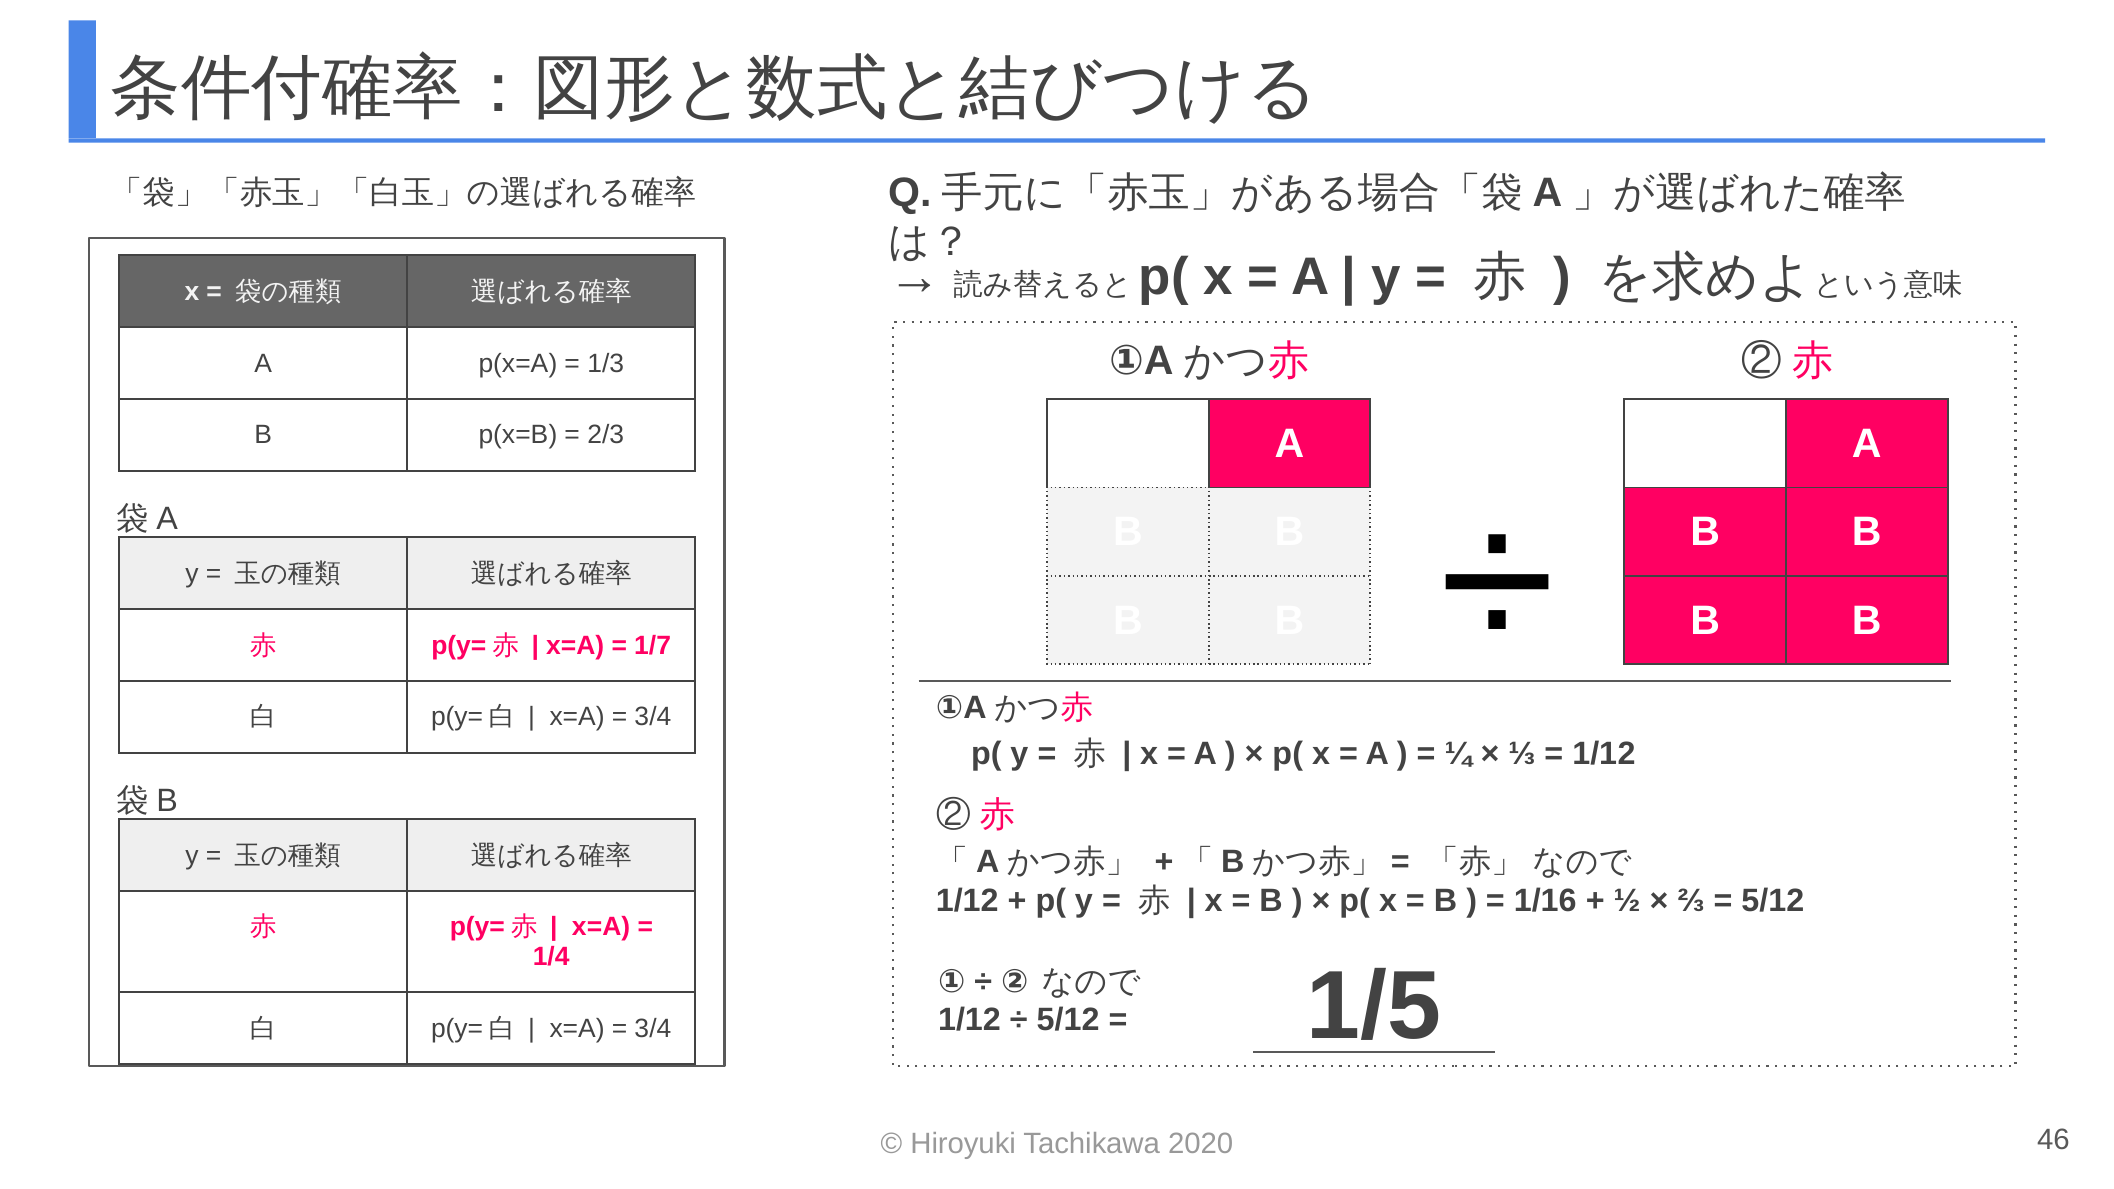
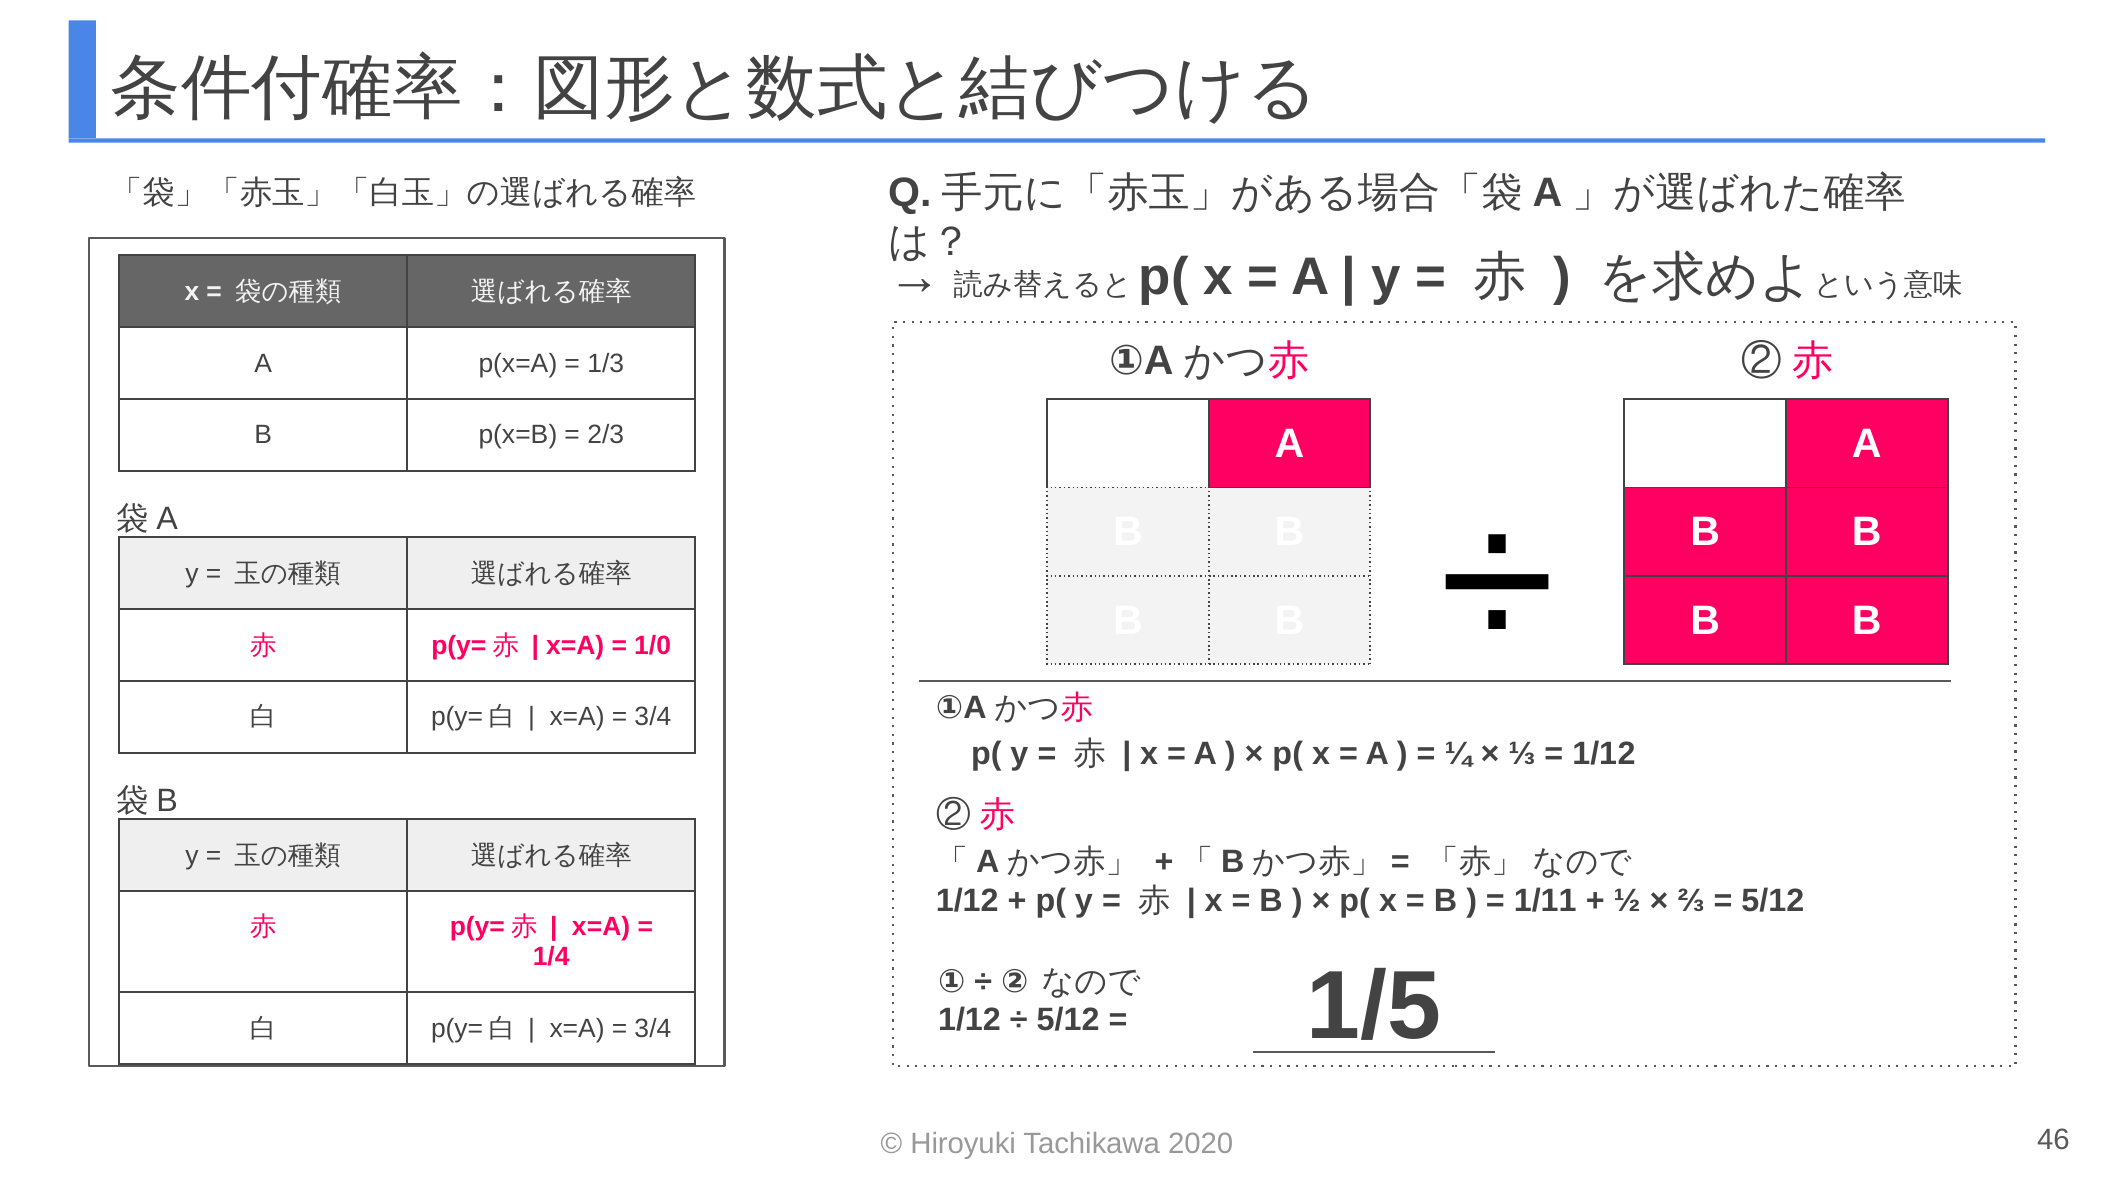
1/7: 1/7 -> 1/0 (653, 645)
1/16: 1/16 -> 1/11 (1545, 901)
